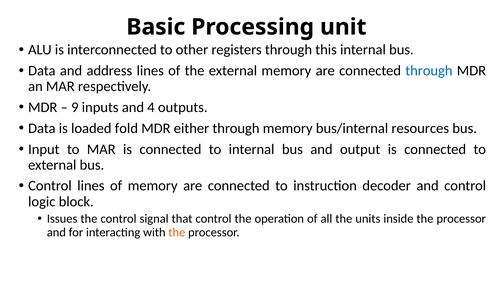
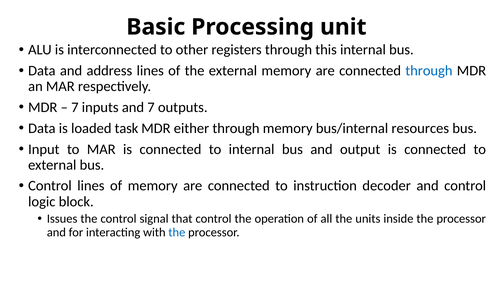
9: 9 -> 7 (75, 107)
and 4: 4 -> 7 (151, 107)
fold: fold -> task (126, 128)
the colour: orange -> blue (177, 232)
